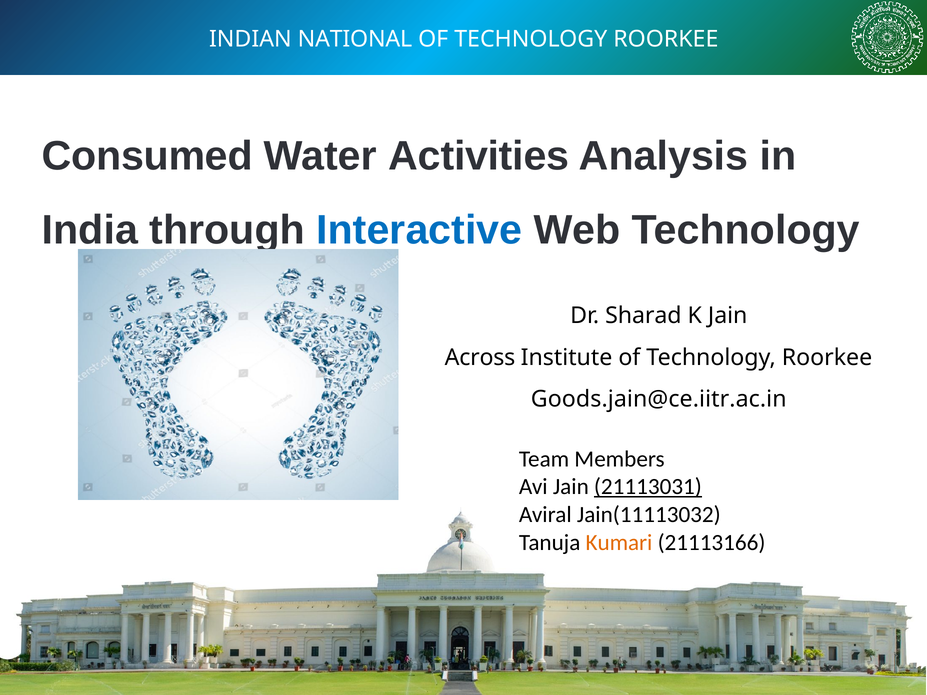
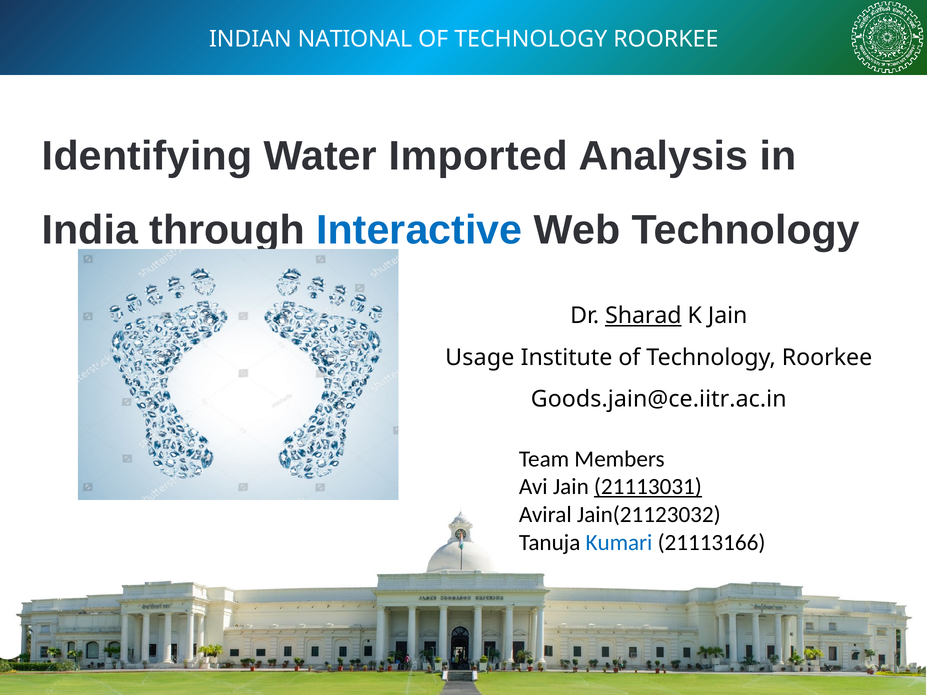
Consumed: Consumed -> Identifying (147, 156)
Activities: Activities -> Imported (478, 156)
Sharad underline: none -> present (643, 316)
Across: Across -> Usage (480, 358)
Jain(11113032: Jain(11113032 -> Jain(21123032 (649, 515)
Kumari colour: orange -> blue (619, 543)
